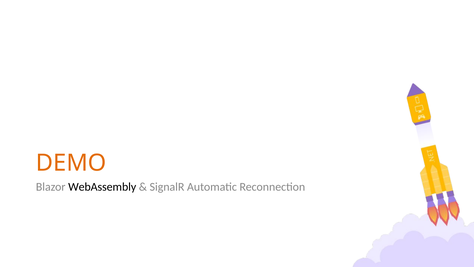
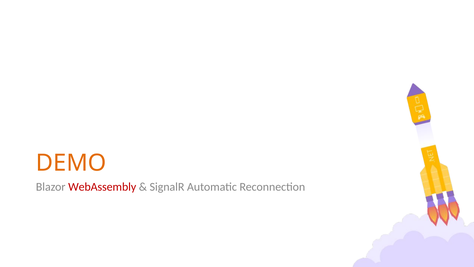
WebAssembly colour: black -> red (102, 187)
